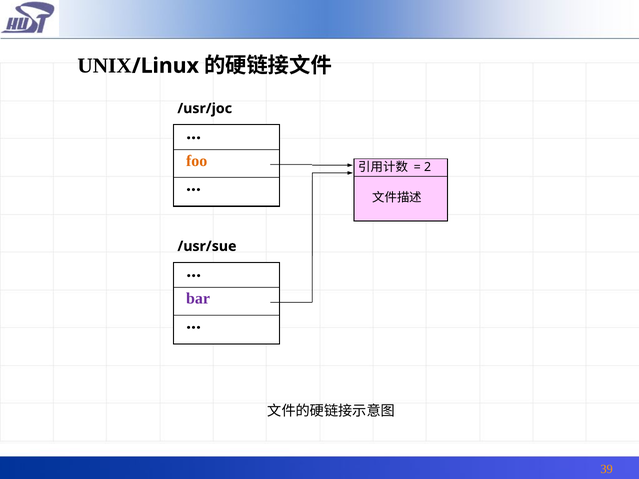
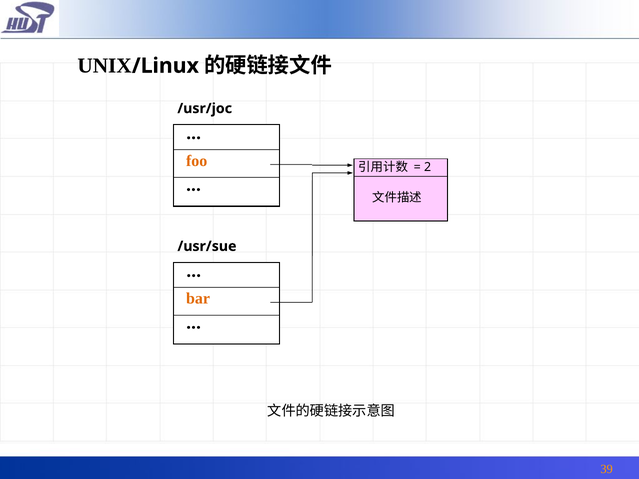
bar colour: purple -> orange (198, 299)
